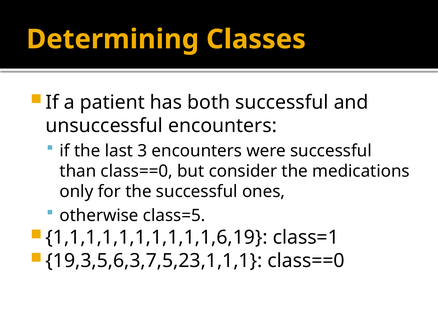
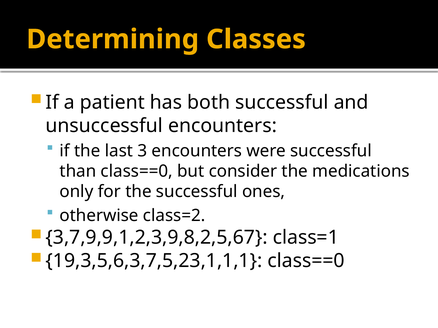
class=5: class=5 -> class=2 (174, 216)
1,1,1,1,1,1,1,1,1,1,6,19: 1,1,1,1,1,1,1,1,1,1,6,19 -> 3,7,9,9,1,2,3,9,8,2,5,67 (157, 238)
